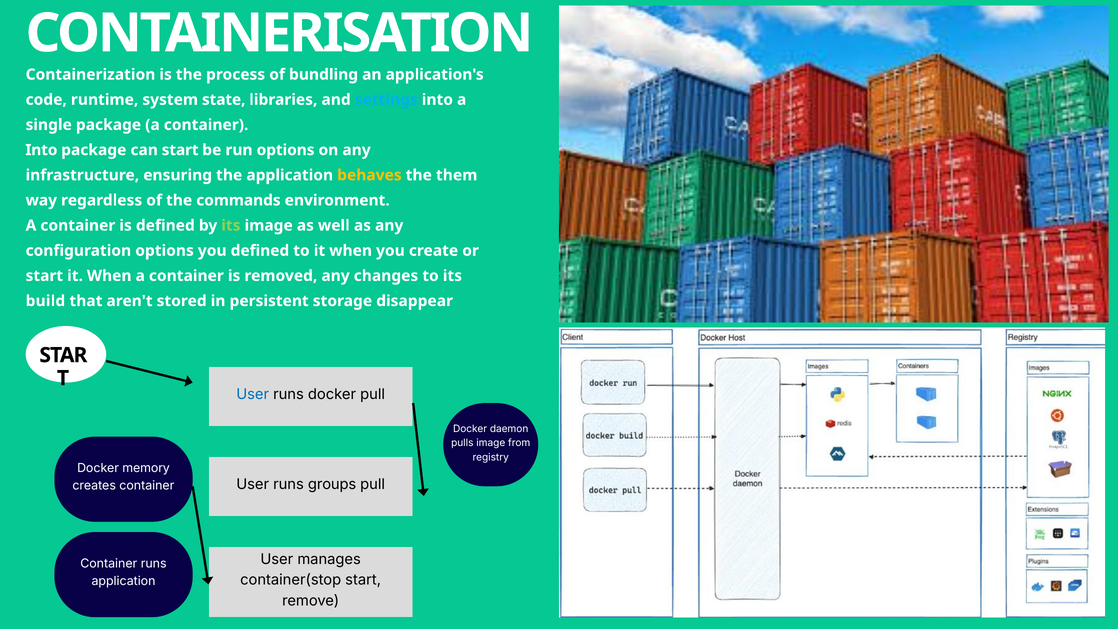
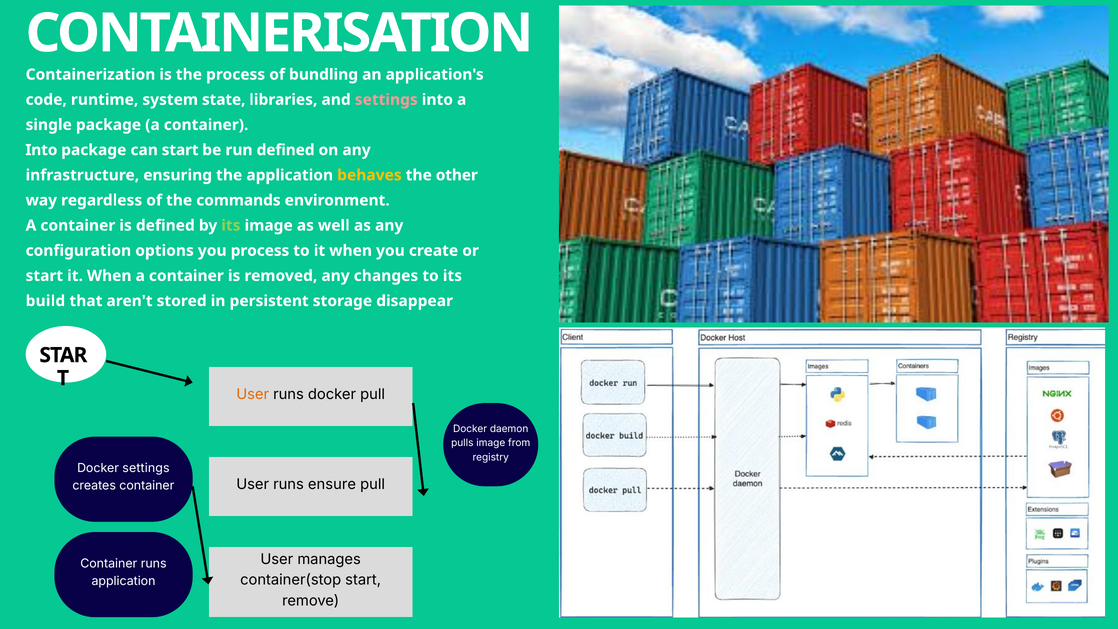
settings colour: light blue -> pink (386, 100)
run options: options -> defined (286, 150)
them: them -> other (457, 175)
you defined: defined -> process (260, 251)
User colour: blue -> orange (253, 394)
Docker memory: memory -> settings (146, 468)
groups: groups -> ensure (332, 484)
